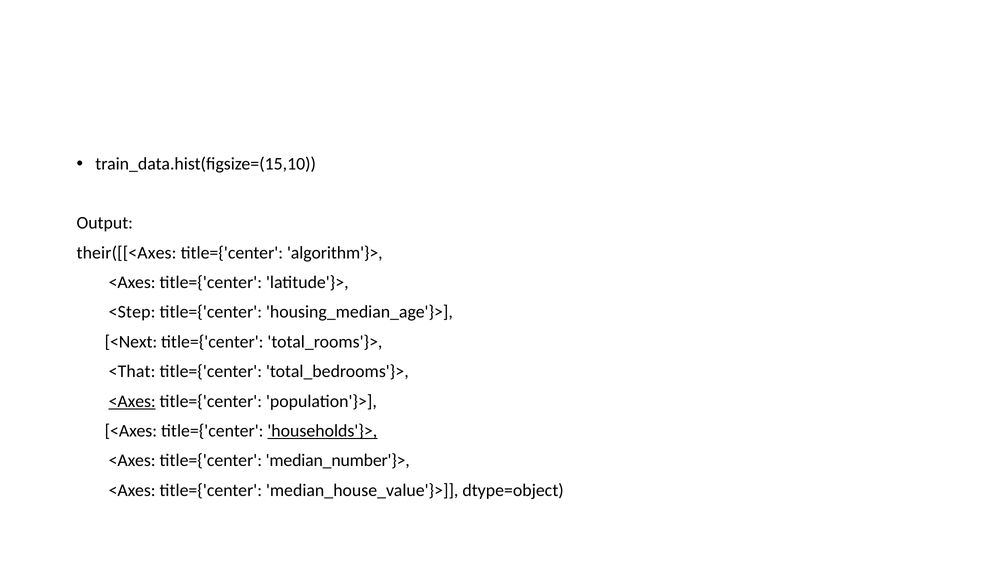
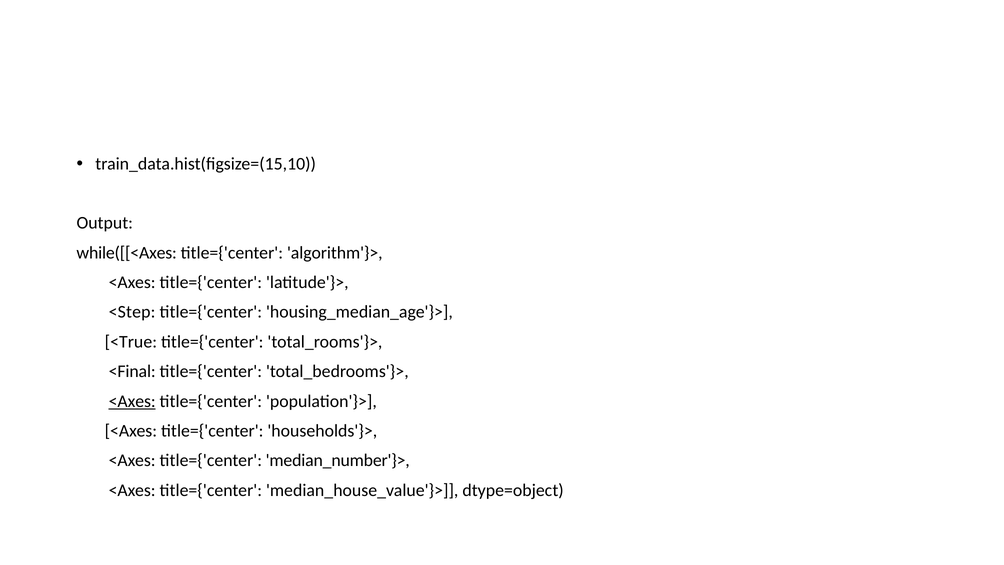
their([[<Axes: their([[<Axes -> while([[<Axes (127, 253)
<Next: <Next -> <True (131, 342)
<That: <That -> <Final (132, 371)
households'}> underline: present -> none (322, 431)
